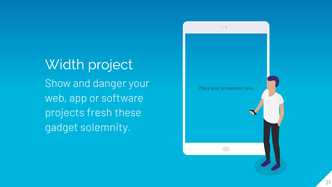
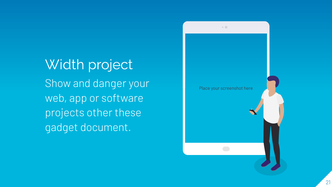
fresh: fresh -> other (100, 113)
solemnity: solemnity -> document (106, 127)
